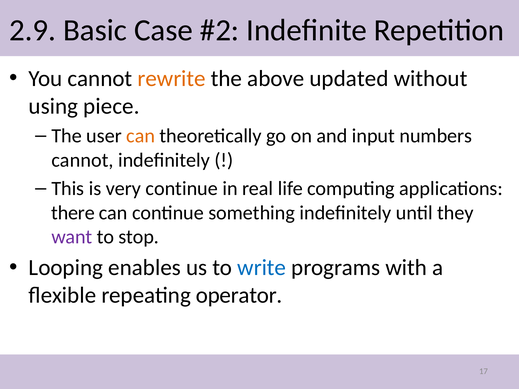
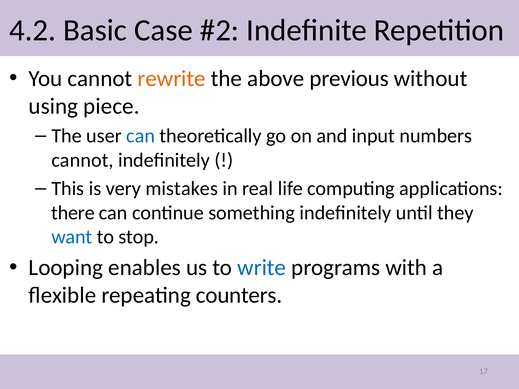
2.9: 2.9 -> 4.2 (33, 30)
updated: updated -> previous (349, 79)
can colour: orange -> blue (141, 136)
very continue: continue -> mistakes (182, 189)
want colour: purple -> blue (72, 237)
operator: operator -> counters (239, 296)
